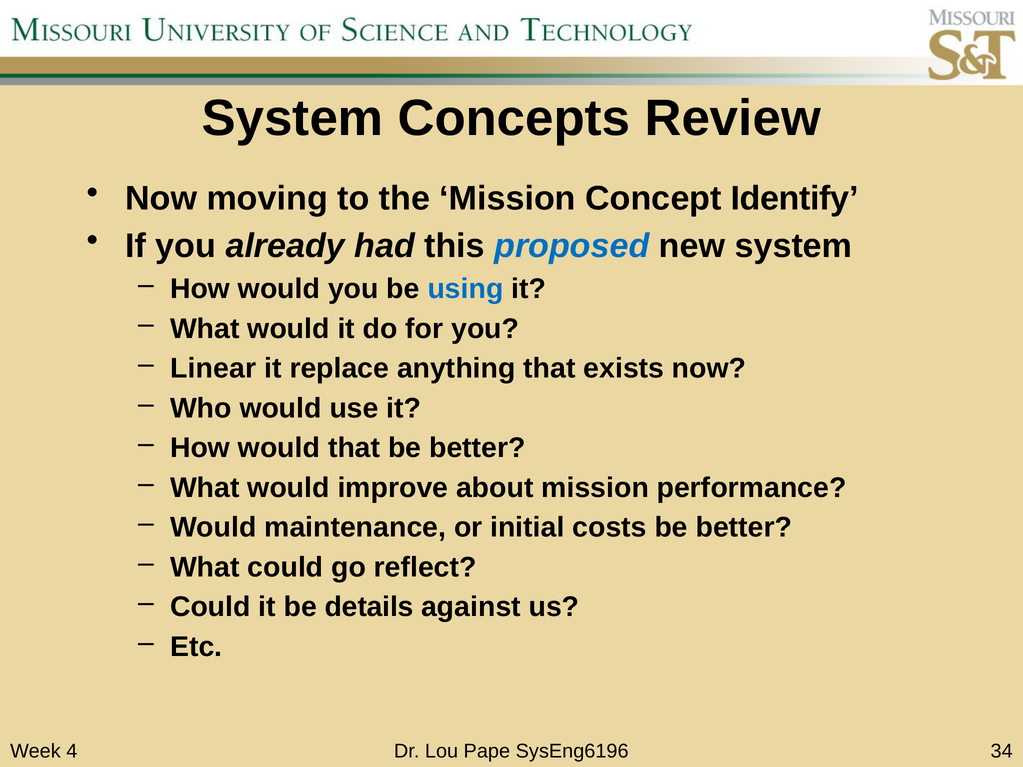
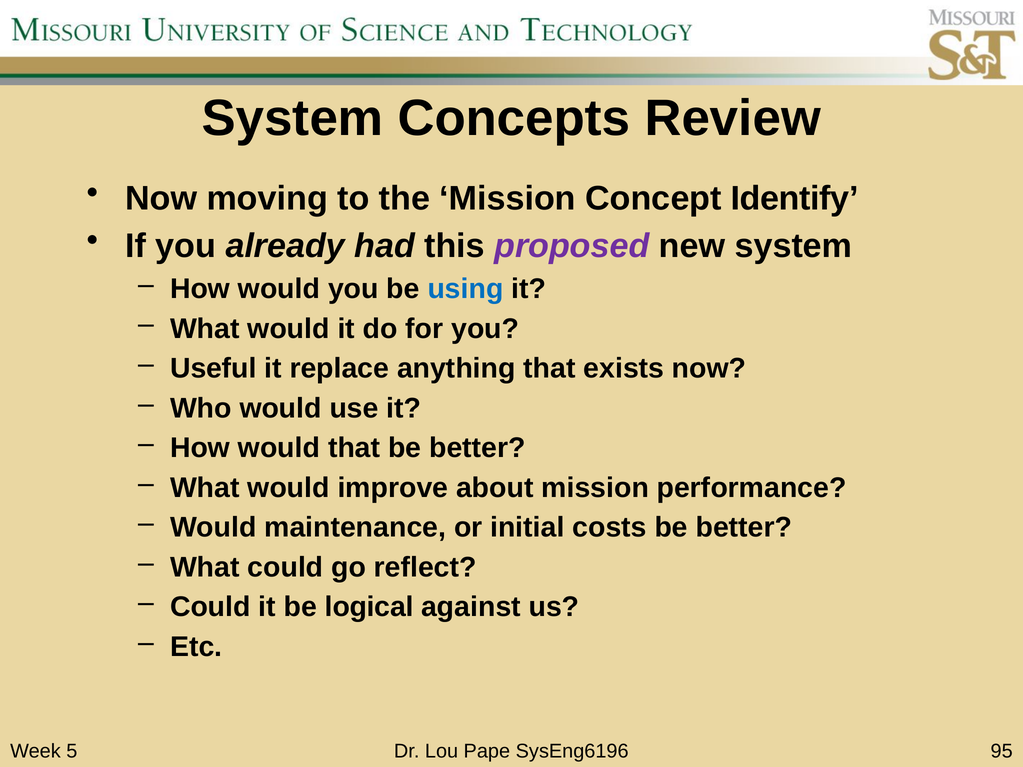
proposed colour: blue -> purple (572, 246)
Linear: Linear -> Useful (213, 369)
details: details -> logical (369, 607)
4: 4 -> 5 (72, 752)
34: 34 -> 95 (1002, 752)
